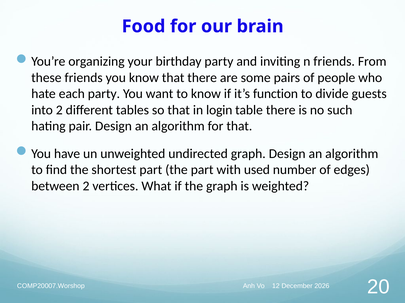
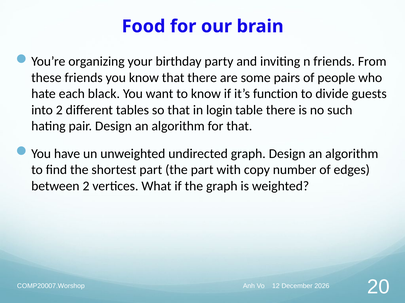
each party: party -> black (104, 94)
used: used -> copy (257, 170)
